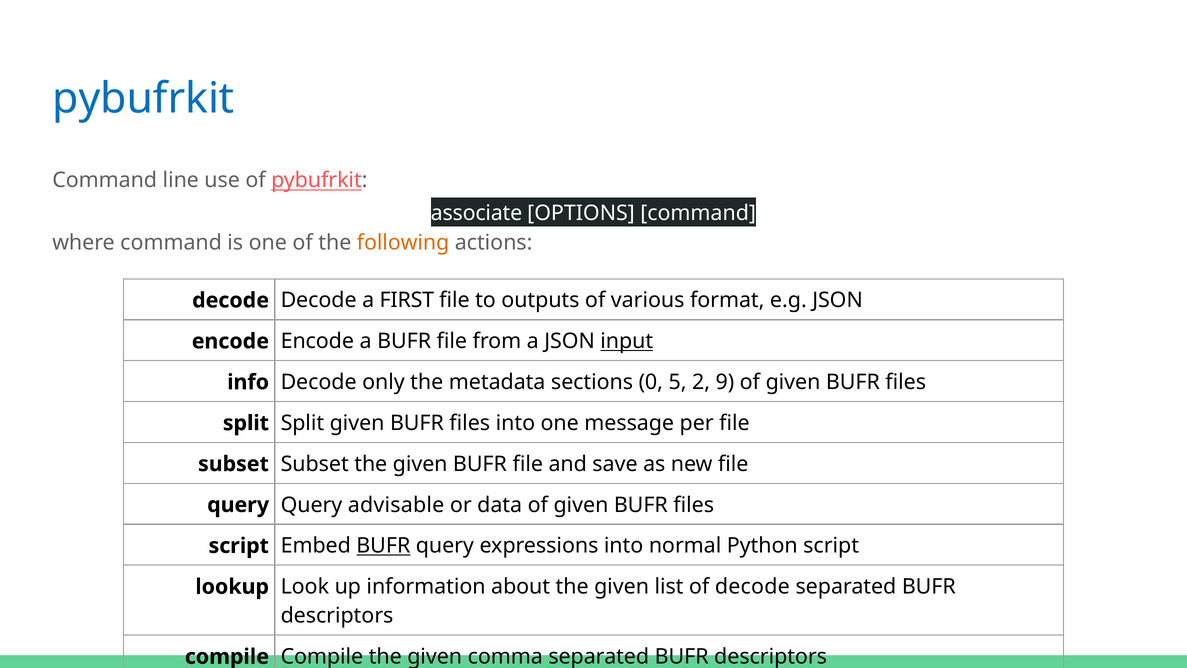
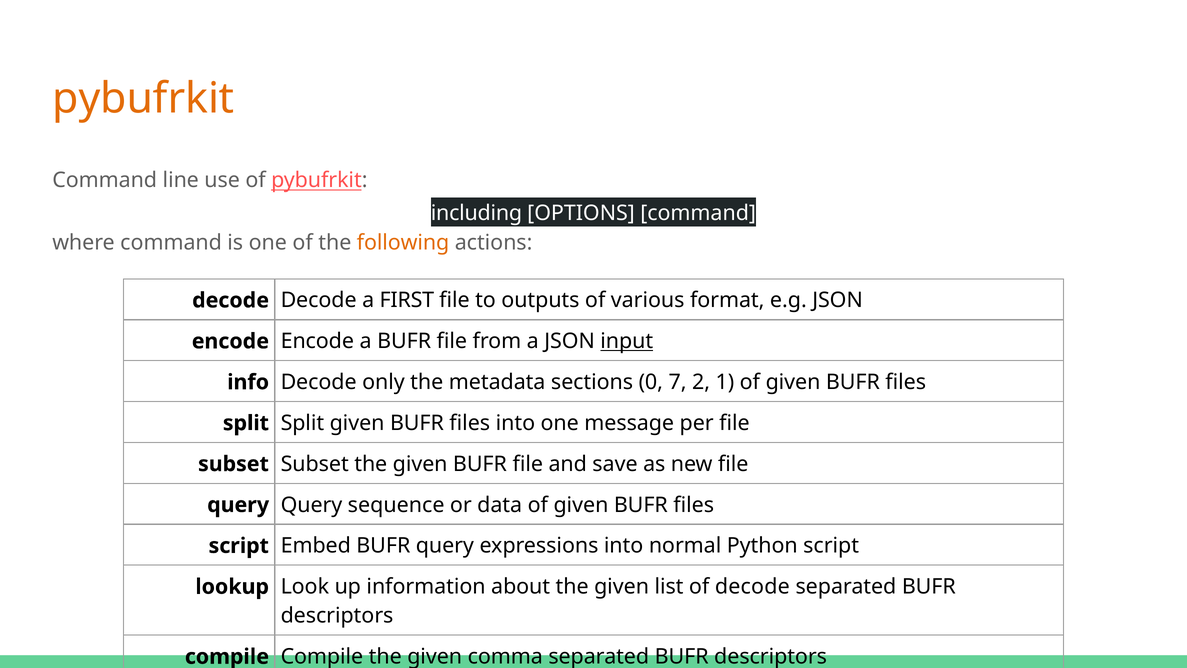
pybufrkit colour: blue -> orange (143, 98)
associate: associate -> including (476, 213)
5: 5 -> 7 (678, 382)
9: 9 -> 1 (725, 382)
advisable: advisable -> sequence (396, 505)
BUFR underline: present -> none (383, 546)
